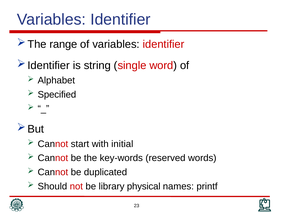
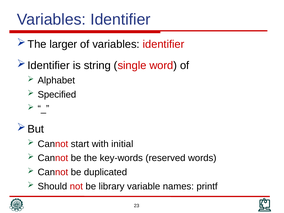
range: range -> larger (63, 44)
physical: physical -> variable (144, 186)
